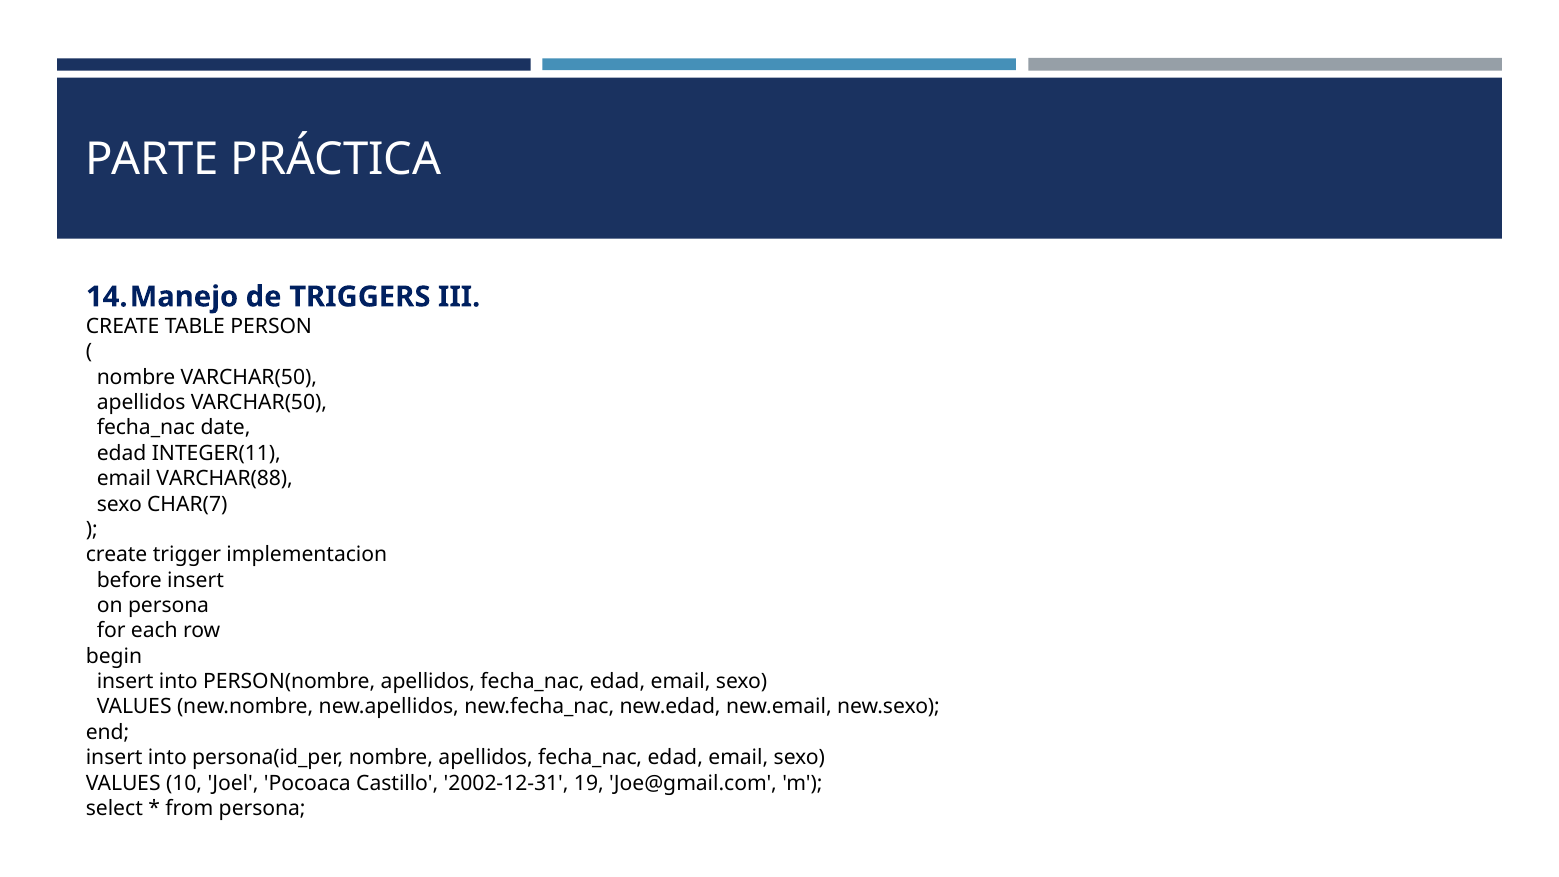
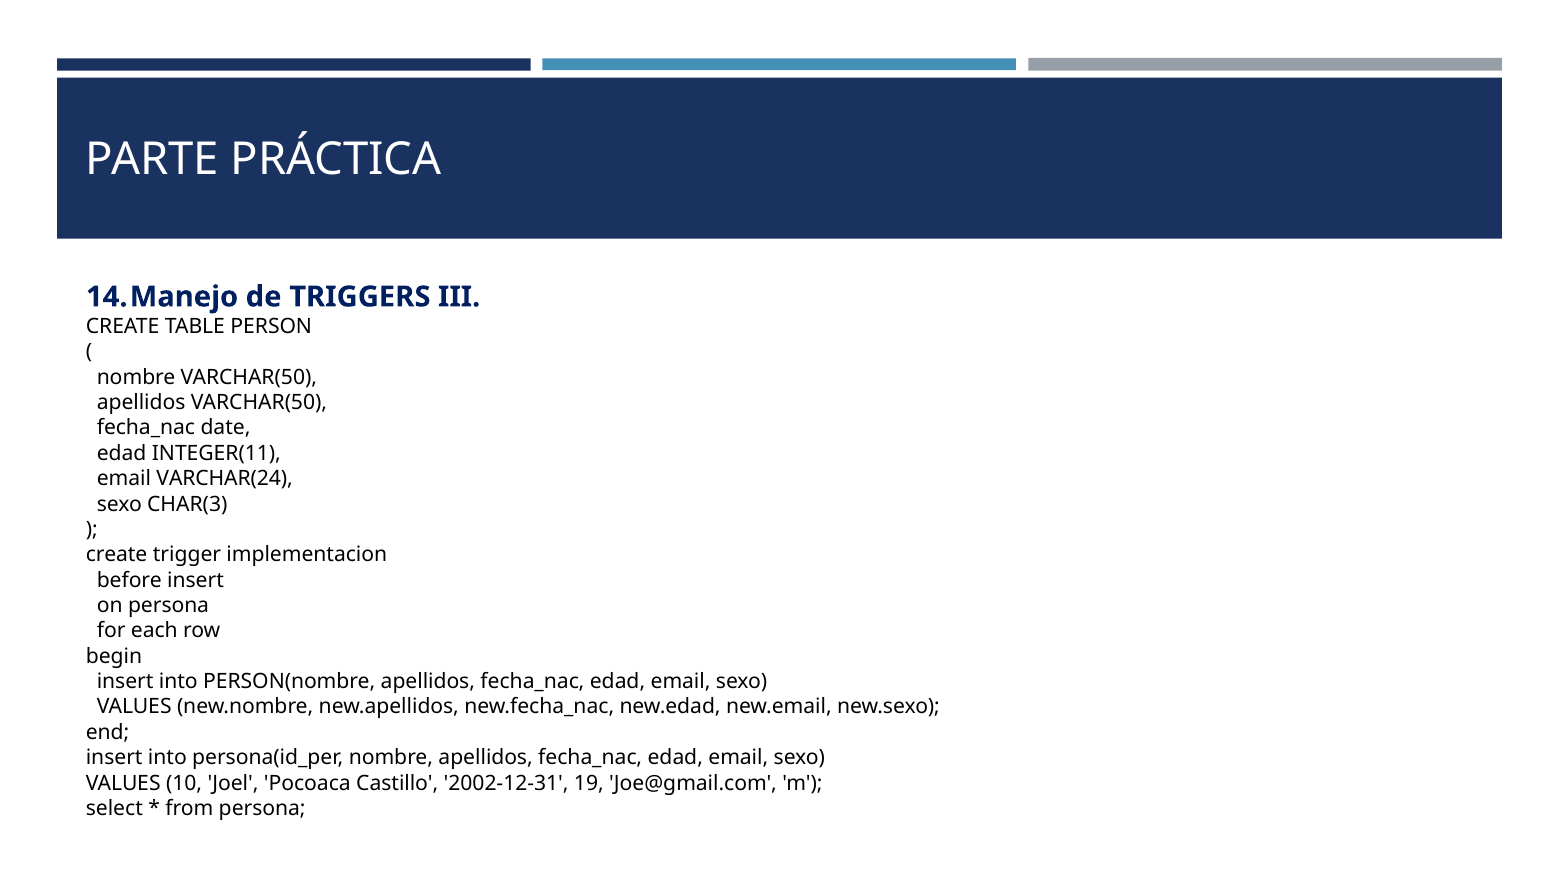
VARCHAR(88: VARCHAR(88 -> VARCHAR(24 (225, 479)
CHAR(7: CHAR(7 -> CHAR(3 (187, 504)
